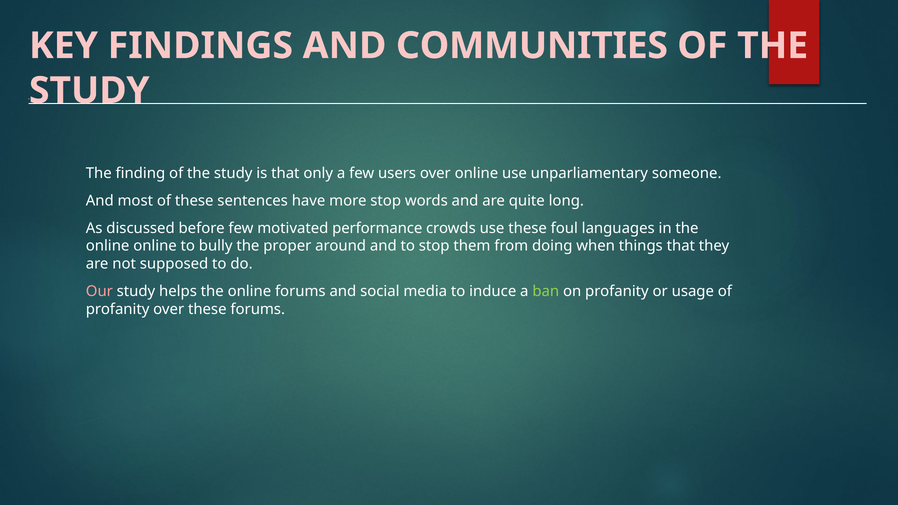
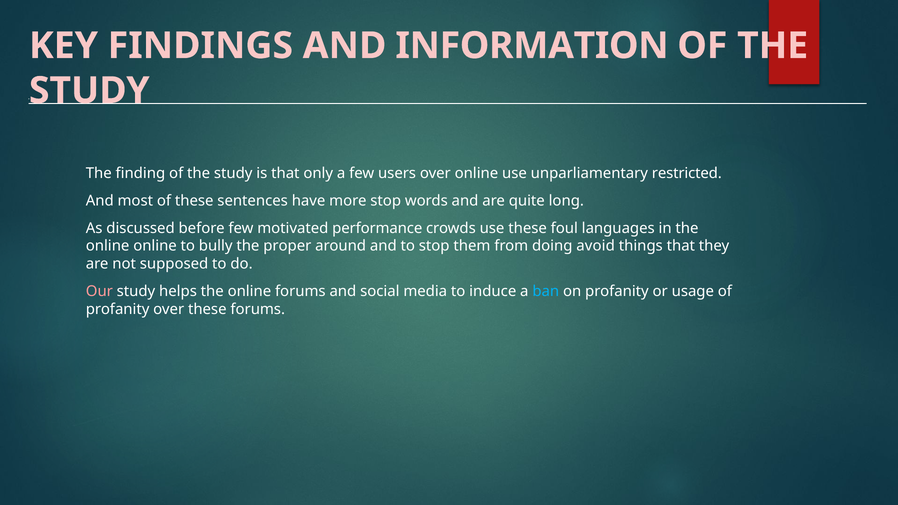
COMMUNITIES: COMMUNITIES -> INFORMATION (532, 46)
someone: someone -> restricted (687, 174)
when: when -> avoid (596, 246)
ban colour: light green -> light blue (546, 291)
